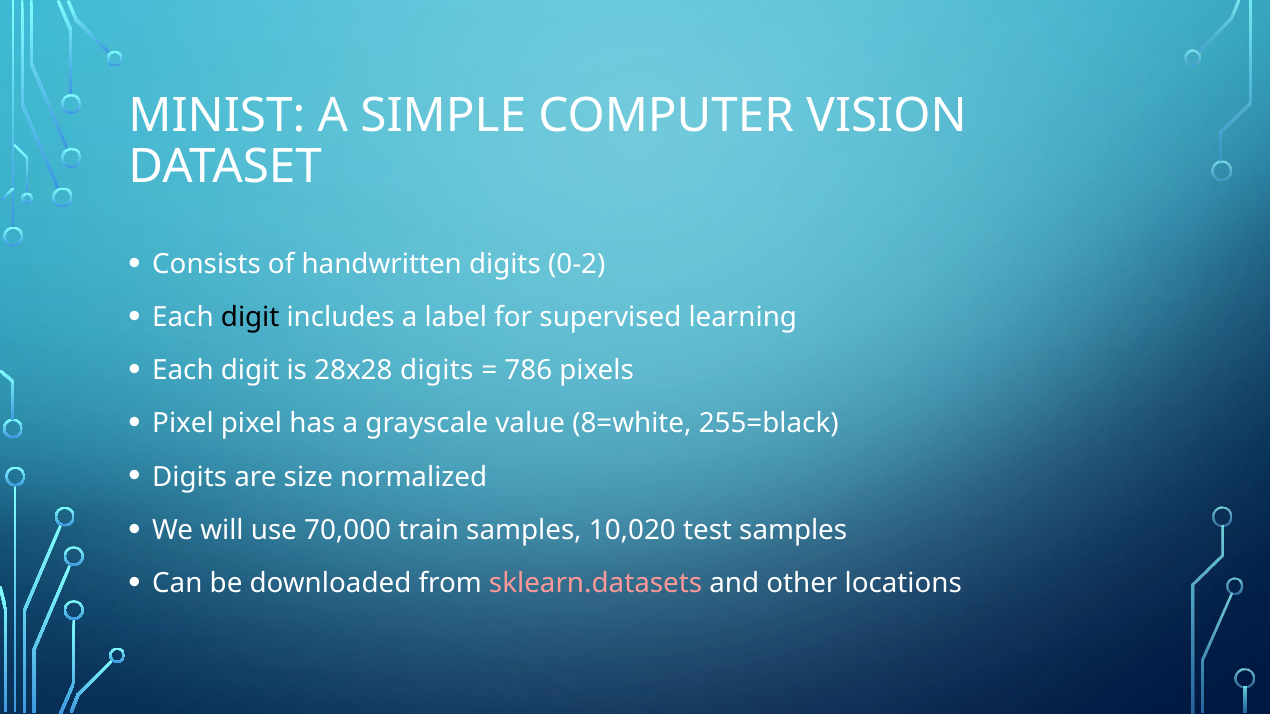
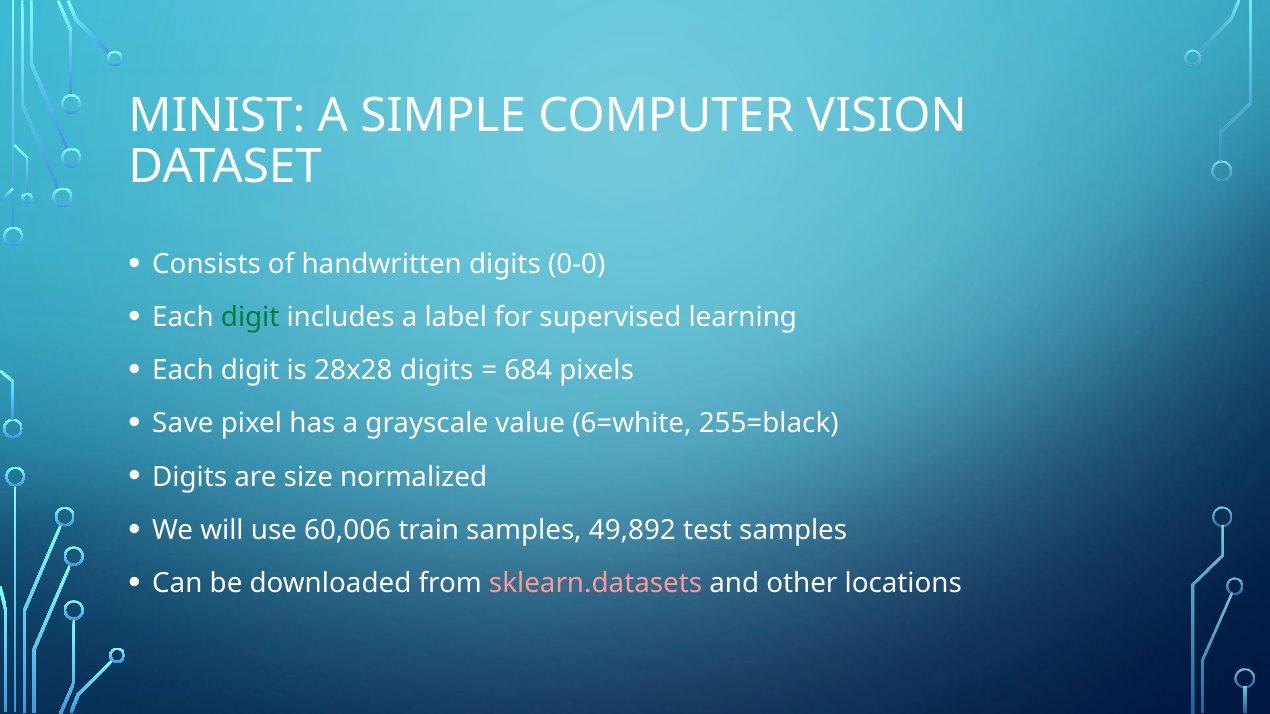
0-2: 0-2 -> 0-0 (577, 264)
digit colour: black -> green (250, 318)
786: 786 -> 684 (528, 371)
Pixel: Pixel -> Save (183, 424)
8=white: 8=white -> 6=white (632, 424)
70,000: 70,000 -> 60,006 (348, 530)
10,020: 10,020 -> 49,892 (632, 530)
